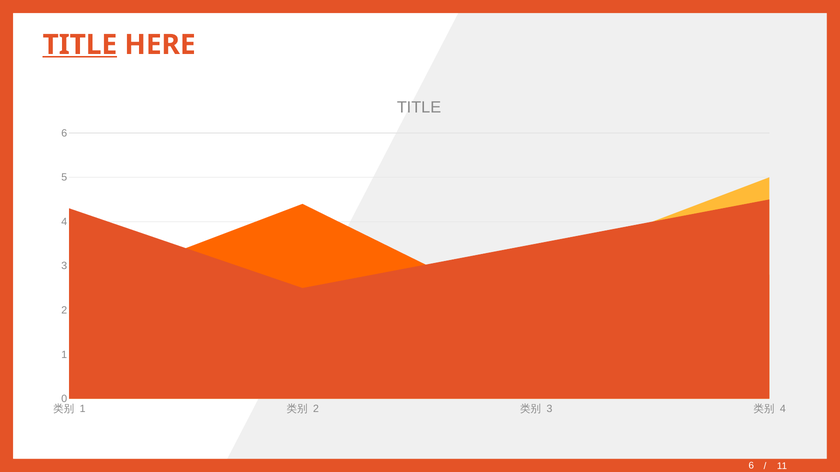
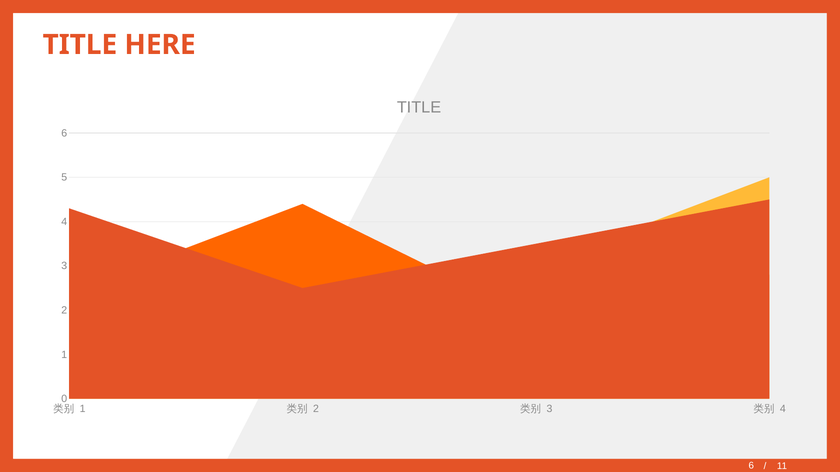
TITLE underline: present -> none (80, 45)
